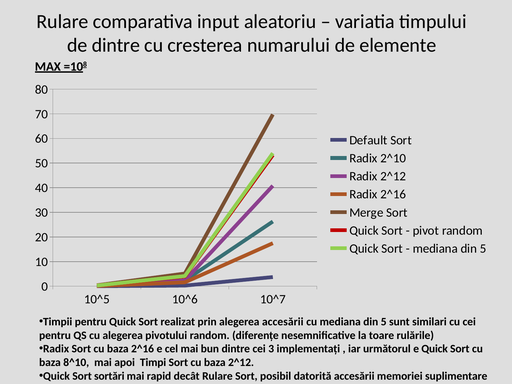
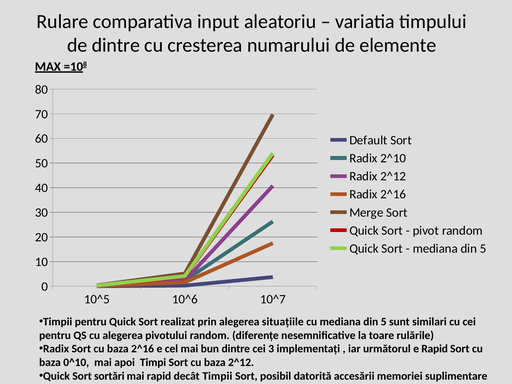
alegerea accesării: accesării -> situațiile (283, 322)
e Quick: Quick -> Rapid (435, 349)
8^10: 8^10 -> 0^10 (76, 363)
decât Rulare: Rulare -> Timpii (217, 376)
